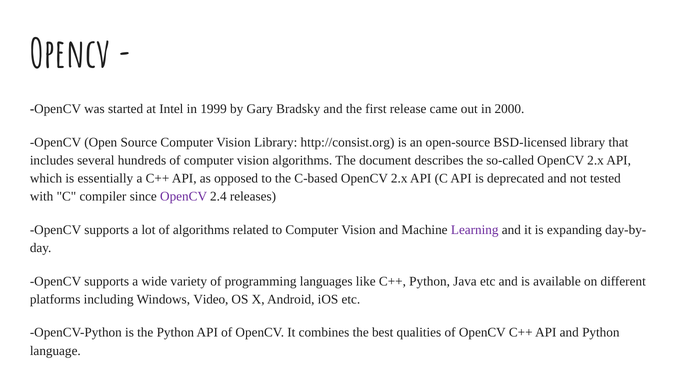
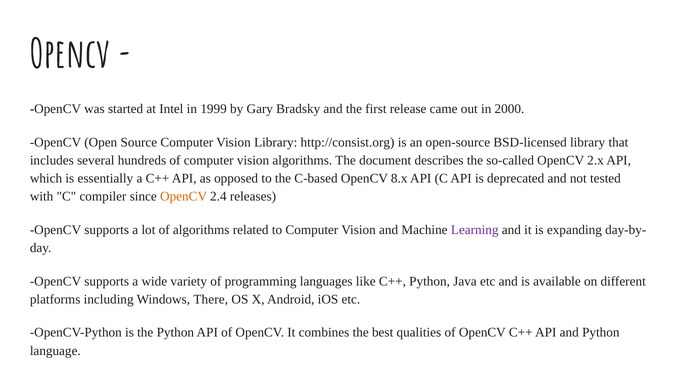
C-based OpenCV 2.x: 2.x -> 8.x (399, 179)
OpenCV colour: purple -> orange (184, 197)
Video: Video -> There (211, 300)
